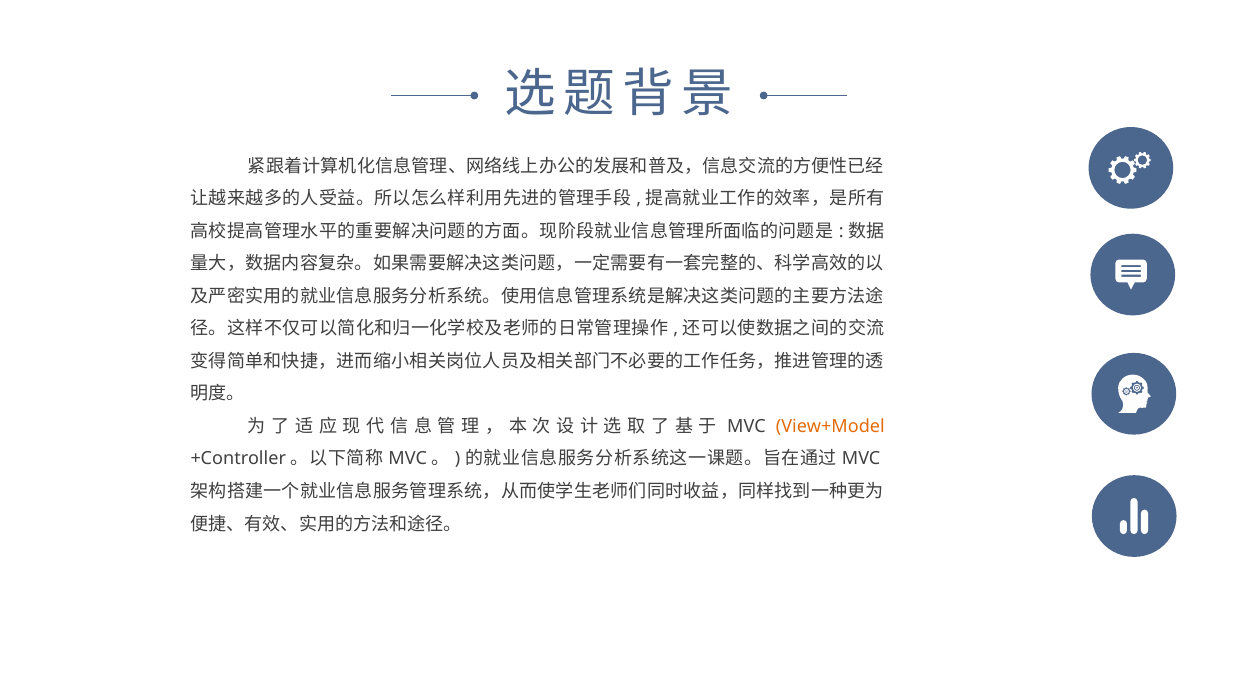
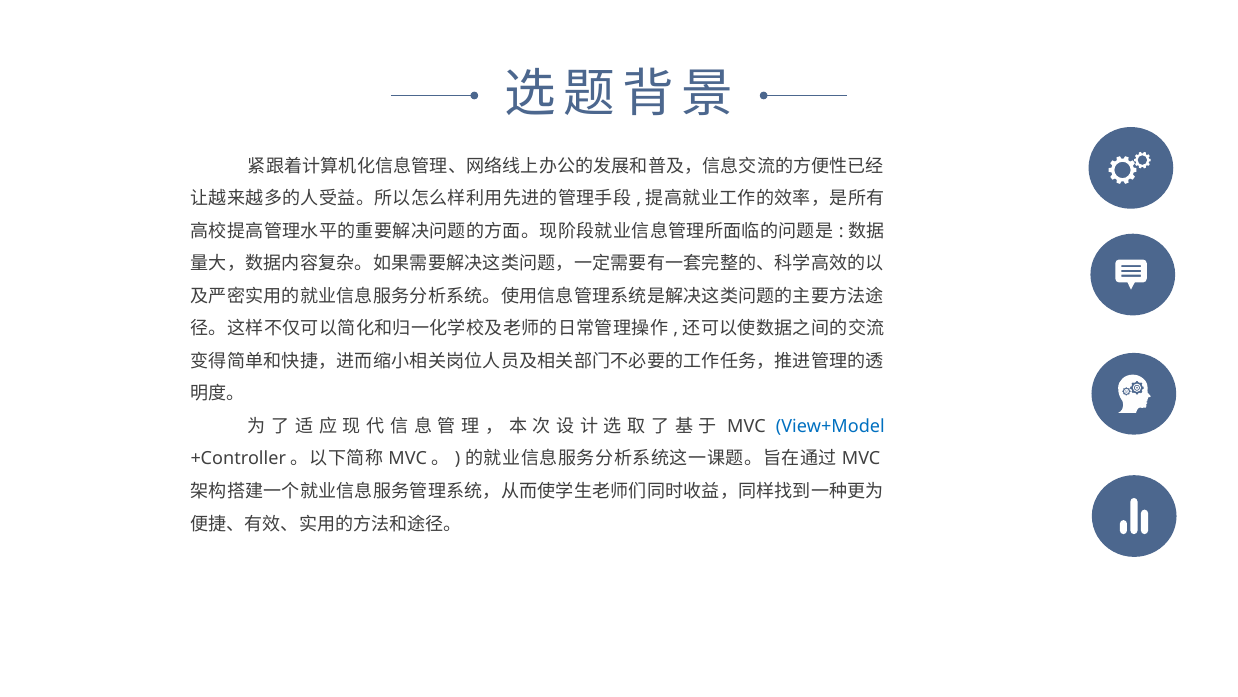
View+Model colour: orange -> blue (830, 426)
